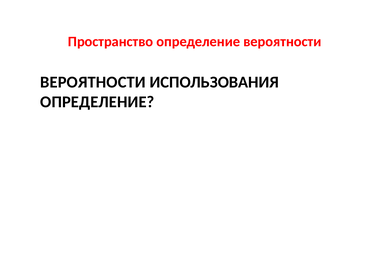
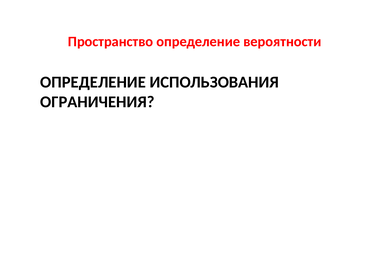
ВЕРОЯТНОСТИ: ВЕРОЯТНОСТИ -> ОПРЕДЕЛЕНИЕ (93, 82)
ОПРЕДЕЛЕНИЕ: ОПРЕДЕЛЕНИЕ -> ОГРАНИЧЕНИЯ (97, 102)
